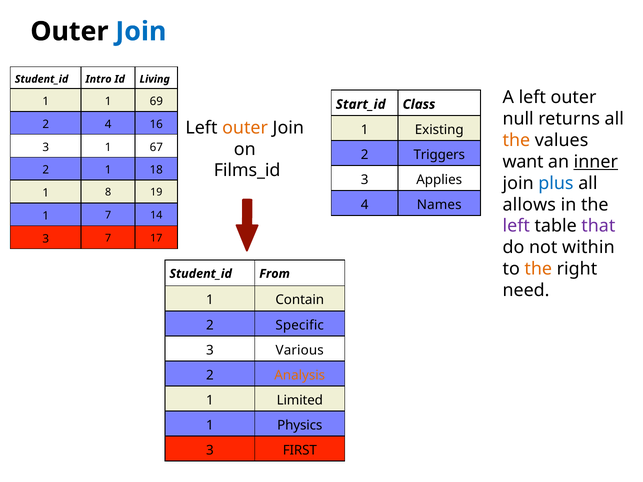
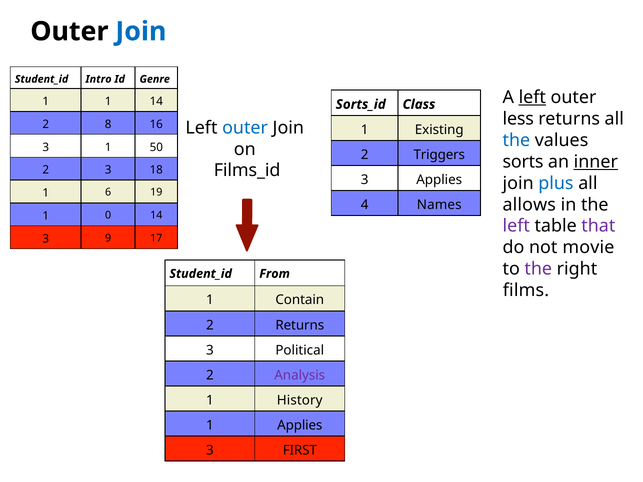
Living: Living -> Genre (155, 79)
left underline: none -> present (532, 98)
1 69: 69 -> 14 (156, 102)
Start_id: Start_id -> Sorts_id (361, 104)
null: null -> less (518, 119)
2 4: 4 -> 8 (108, 124)
outer colour: orange -> blue (245, 128)
the colour: orange -> blue (516, 140)
67: 67 -> 50 (156, 147)
want: want -> sorts (523, 162)
2 1: 1 -> 3 (108, 170)
8: 8 -> 6 (108, 193)
1 7: 7 -> 0 (108, 215)
3 7: 7 -> 9 (108, 238)
within: within -> movie (588, 248)
the colour: orange -> purple (538, 269)
need: need -> films (526, 291)
2 Specific: Specific -> Returns (300, 326)
Various: Various -> Political (300, 351)
Analysis colour: orange -> purple (300, 376)
Limited: Limited -> History (300, 401)
1 Physics: Physics -> Applies (300, 426)
